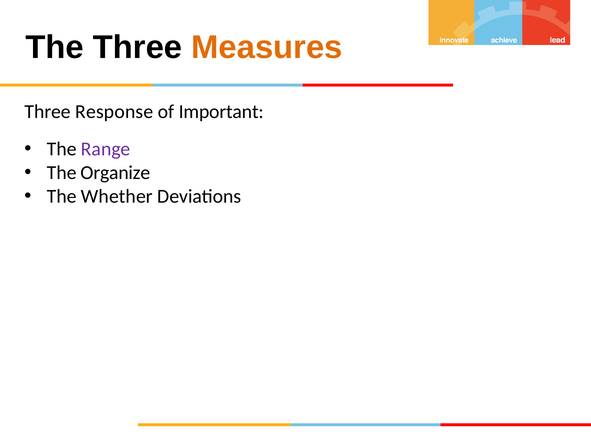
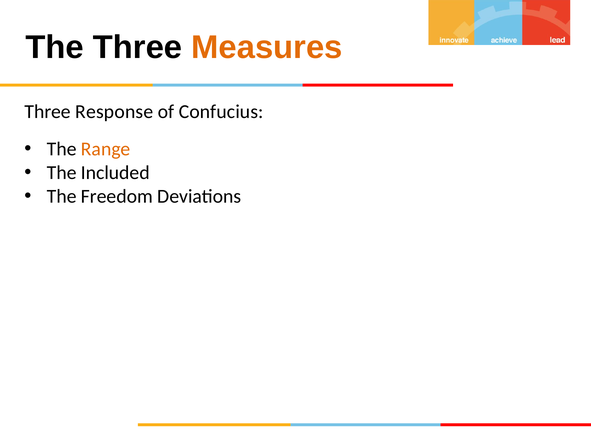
Important: Important -> Confucius (221, 112)
Range colour: purple -> orange (106, 149)
Organize: Organize -> Included (115, 173)
Whether: Whether -> Freedom (117, 196)
